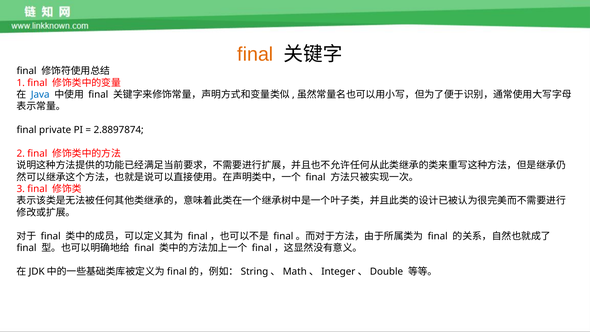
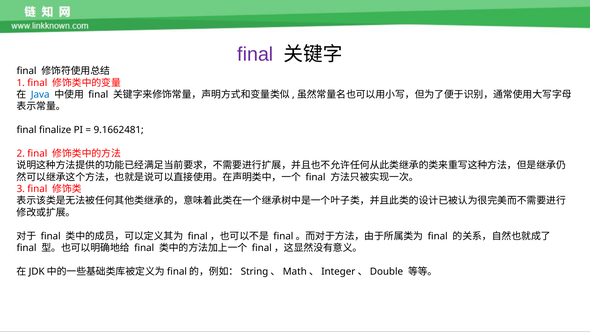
final colour: orange -> purple (255, 54)
private: private -> finalize (55, 130)
2.8897874: 2.8897874 -> 9.1662481 (119, 130)
